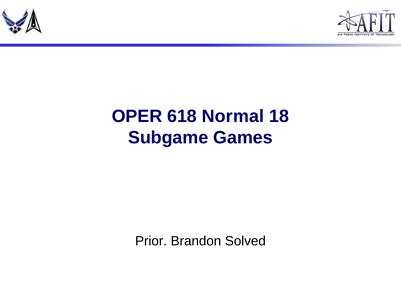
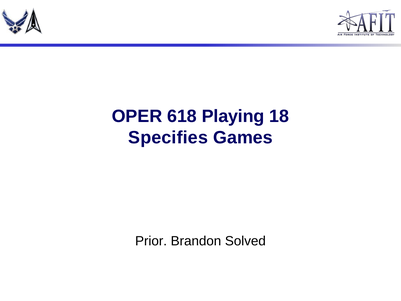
Normal: Normal -> Playing (233, 116)
Subgame: Subgame -> Specifies (168, 138)
